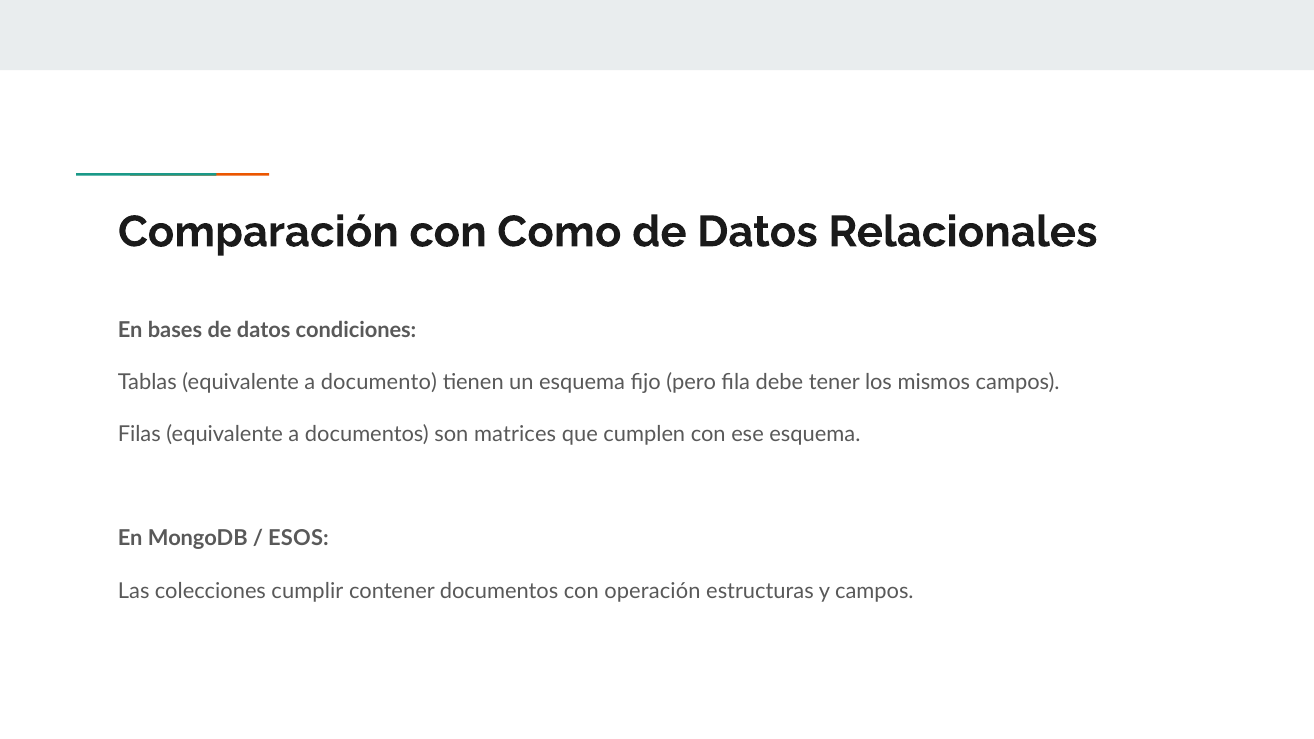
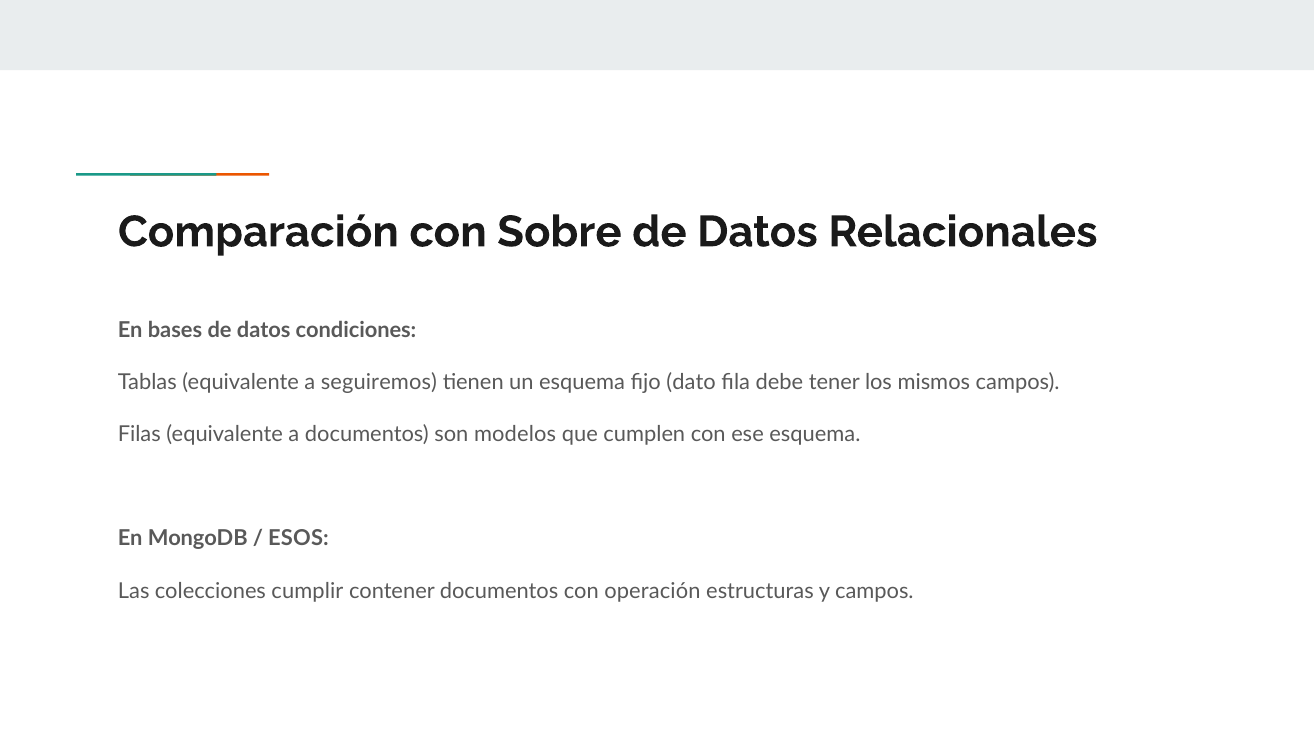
Como: Como -> Sobre (559, 232)
documento: documento -> seguiremos (379, 383)
pero: pero -> dato (691, 383)
matrices: matrices -> modelos (515, 435)
